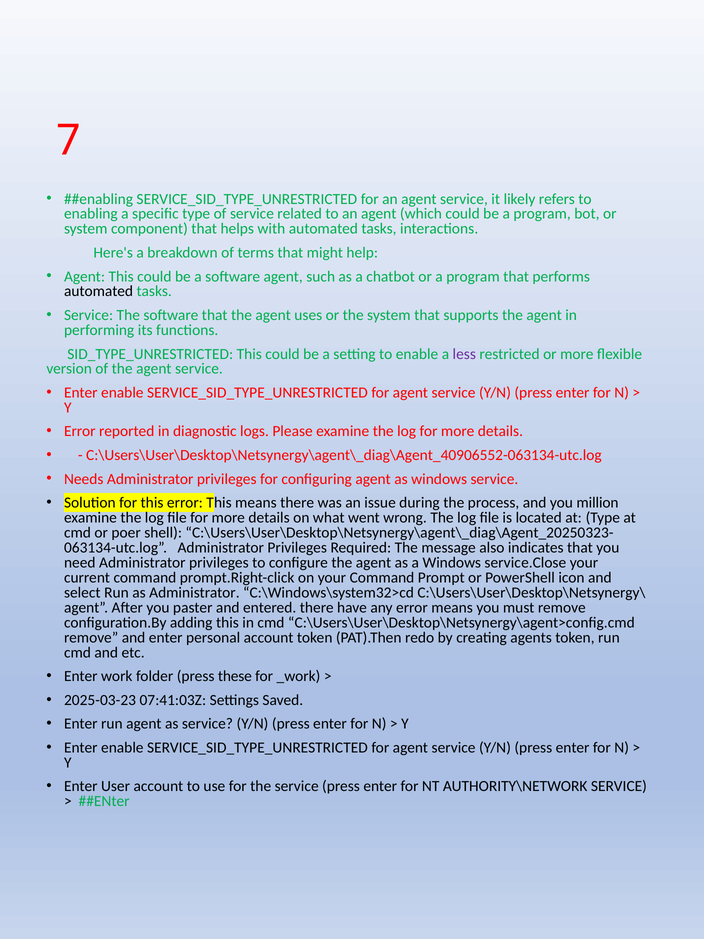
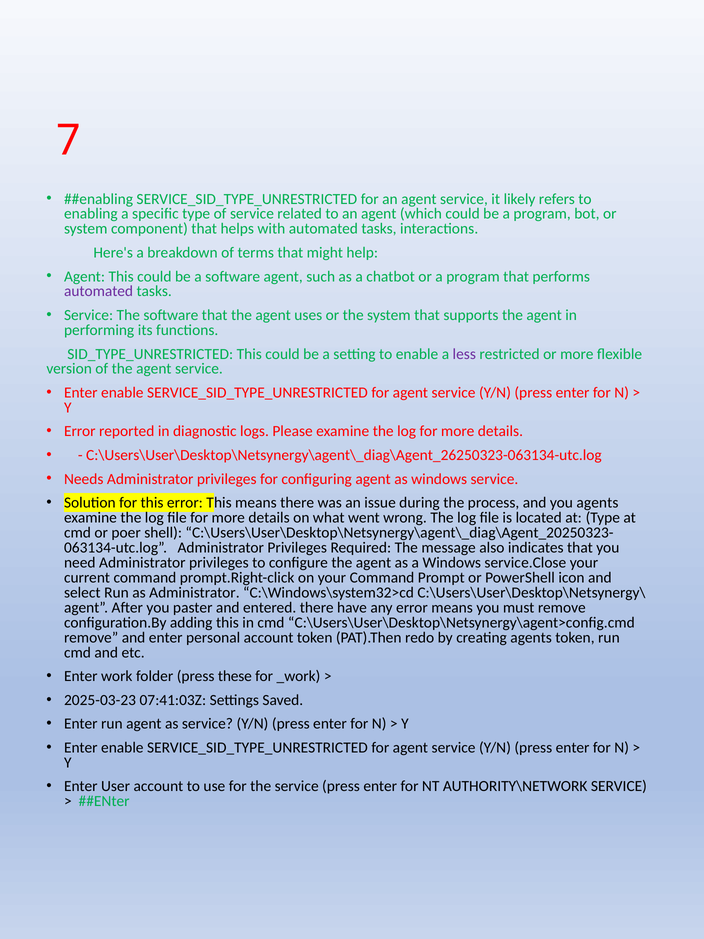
automated colour: black -> purple (99, 291)
C:\Users\User\Desktop\Netsynergy\agent\_diag\Agent_40906552-063134-utc.log: C:\Users\User\Desktop\Netsynergy\agent\_diag\Agent_40906552-063134-utc.log -> C:\Users\User\Desktop\Netsynergy\agent\_diag\Agent_26250323-063134-utc.log (344, 455)
you million: million -> agents (597, 502)
